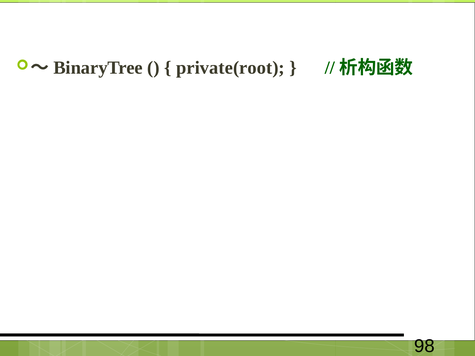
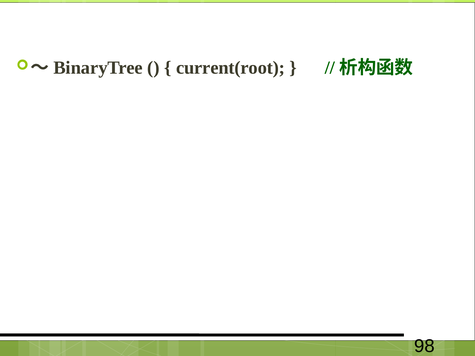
private(root: private(root -> current(root (231, 68)
